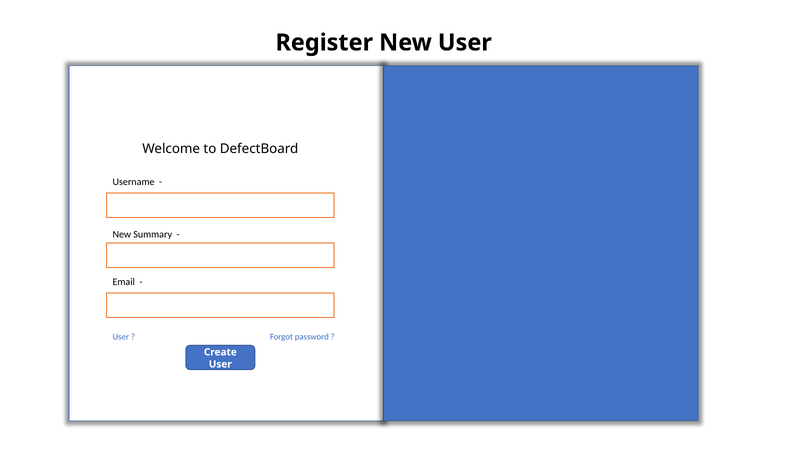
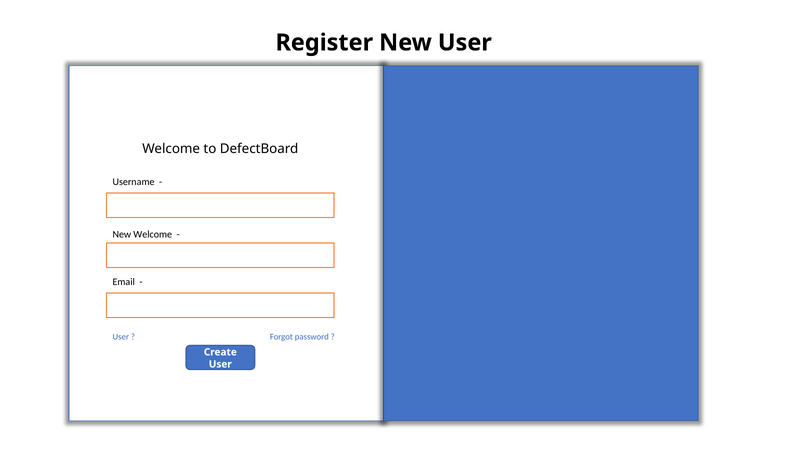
New Summary: Summary -> Welcome (153, 234)
